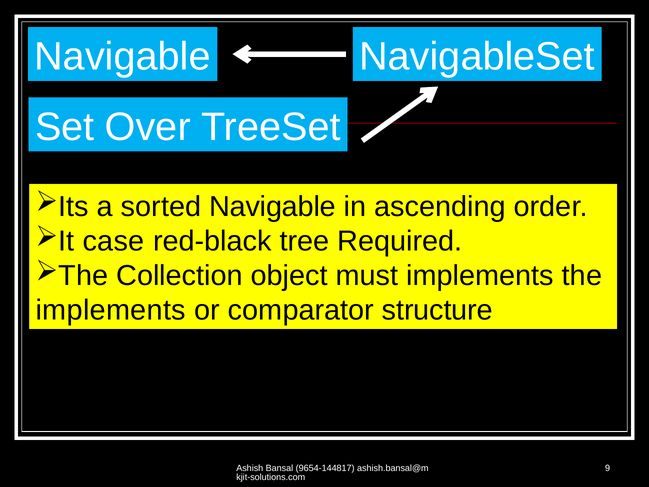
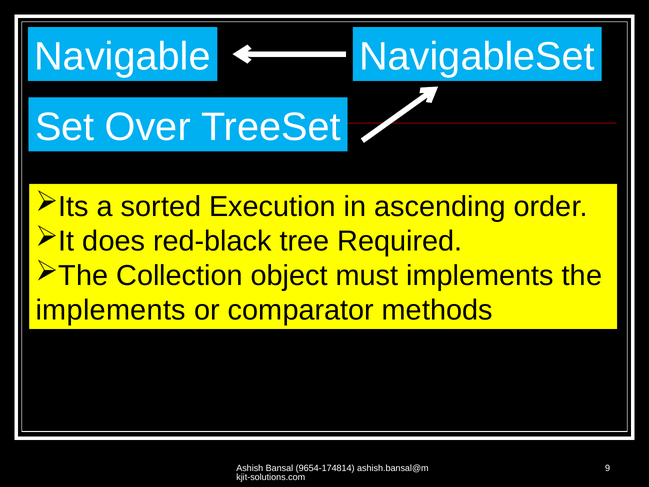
sorted Navigable: Navigable -> Execution (272, 206)
case: case -> does (114, 241)
structure: structure -> methods (437, 310)
9654-144817: 9654-144817 -> 9654-174814 (325, 468)
